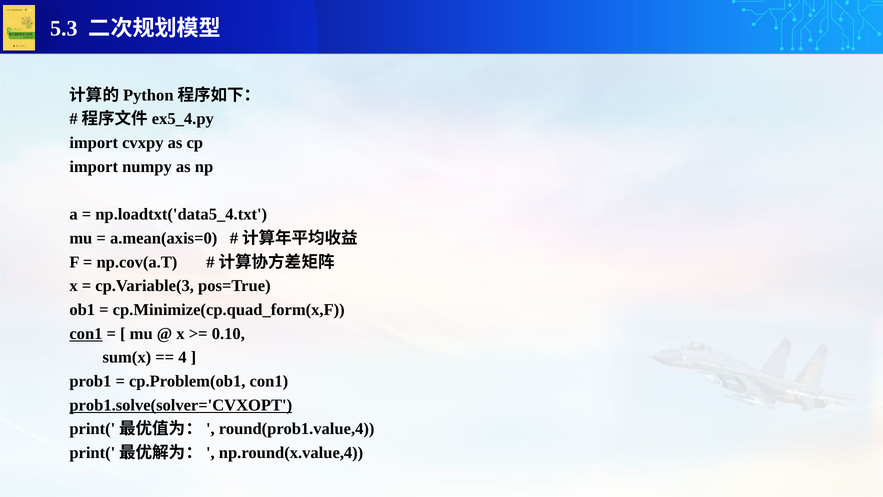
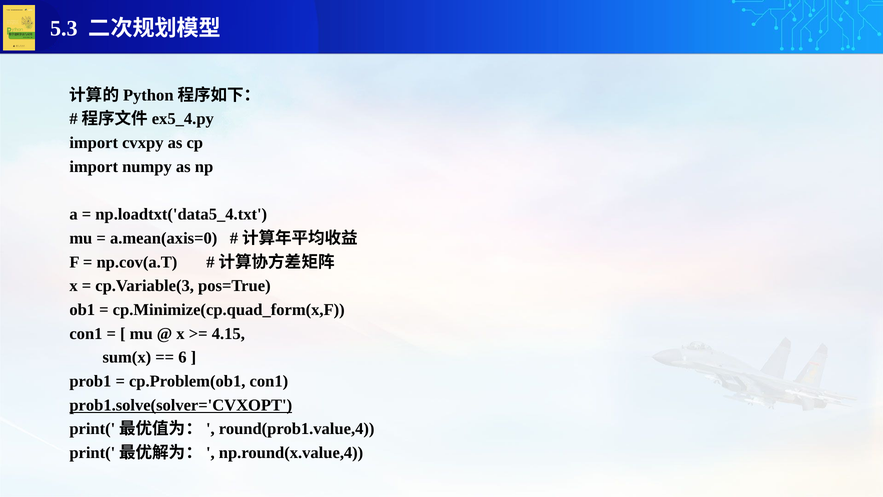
con1 underline: present -> none (86, 333)
0.10: 0.10 -> 4.15 (228, 333)
4: 4 -> 6 (182, 357)
